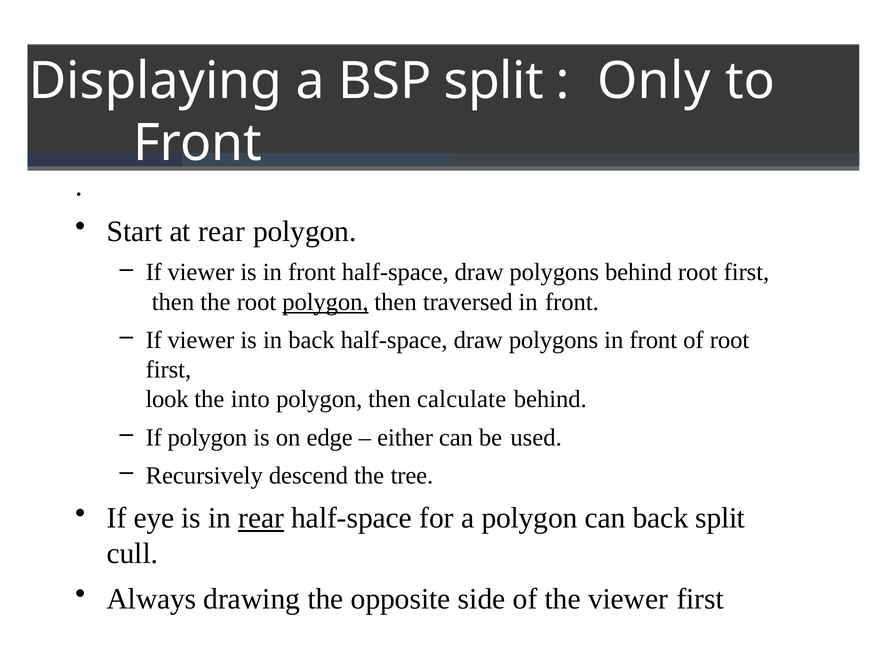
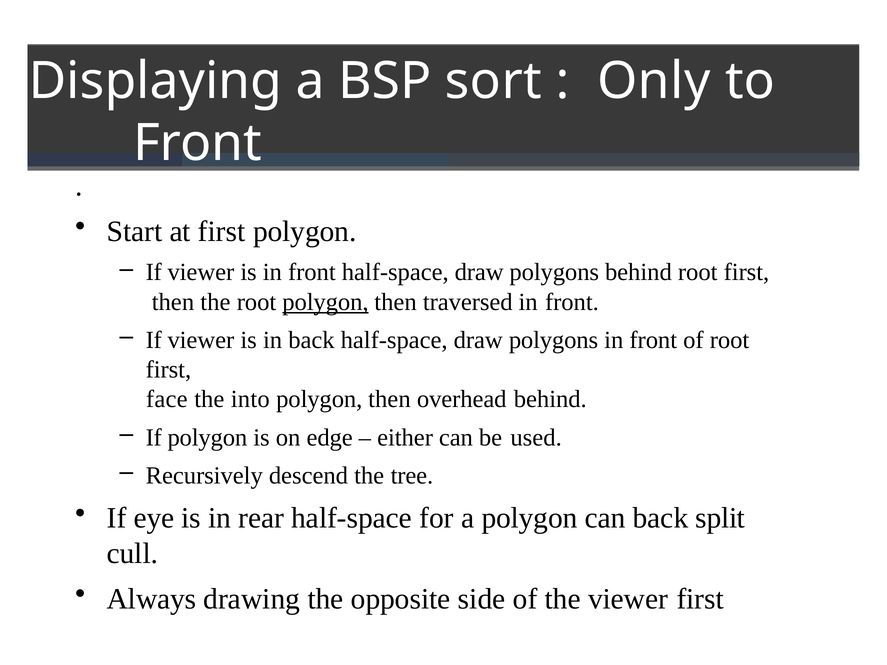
BSP split: split -> sort (493, 81)
at rear: rear -> first (222, 231)
look: look -> face (167, 399)
calculate: calculate -> overhead (462, 399)
rear underline: present -> none (261, 518)
